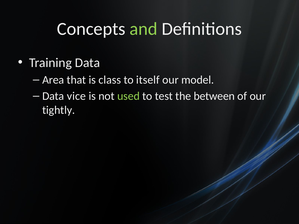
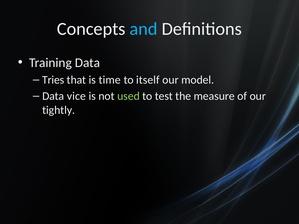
and colour: light green -> light blue (144, 29)
Area: Area -> Tries (53, 80)
class: class -> time (110, 80)
between: between -> measure (214, 96)
